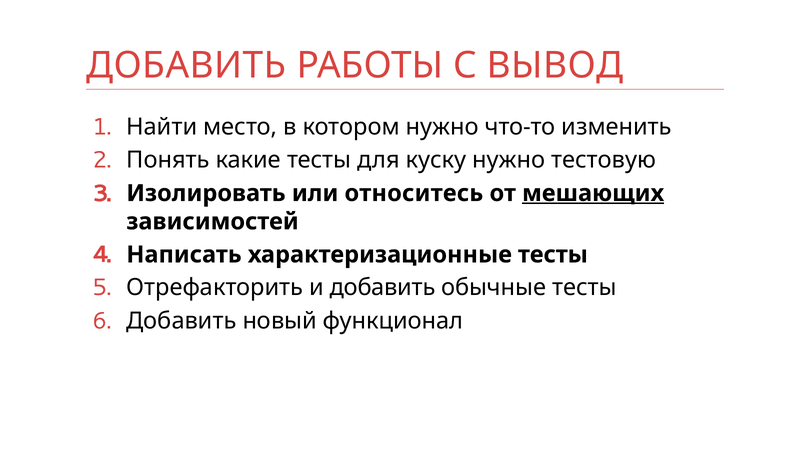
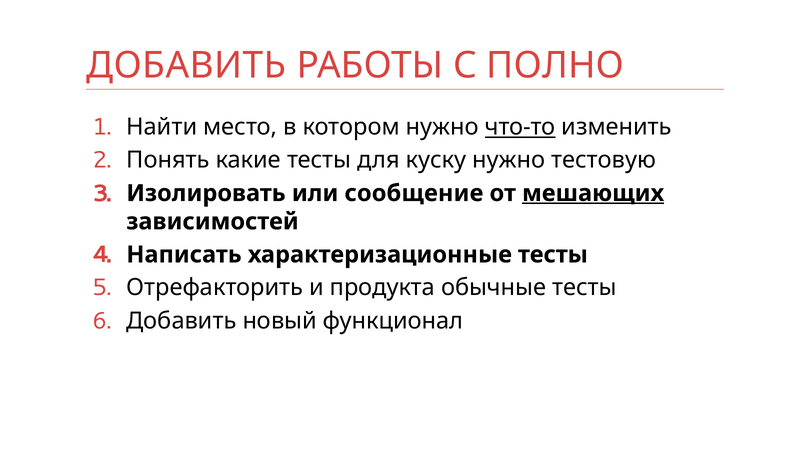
ВЫВОД: ВЫВОД -> ПОЛНО (555, 65)
что-то underline: none -> present (520, 127)
относитесь: относитесь -> сообщение (414, 193)
и добавить: добавить -> продукта (383, 287)
